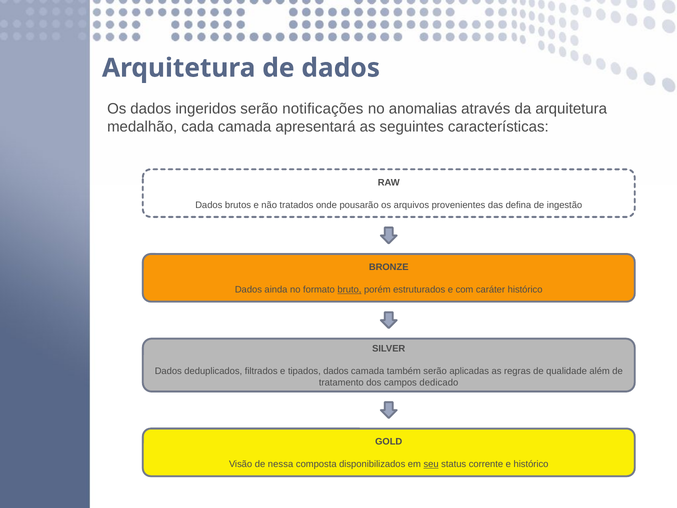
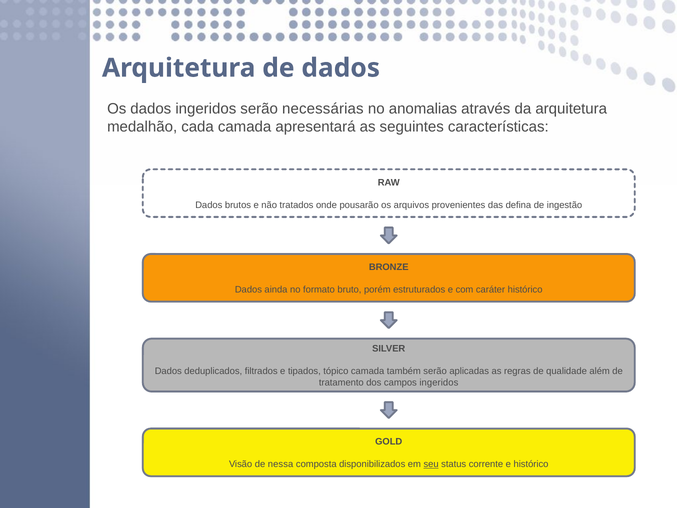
notificações: notificações -> necessárias (323, 109)
bruto underline: present -> none (349, 290)
tipados dados: dados -> tópico (336, 371)
campos dedicado: dedicado -> ingeridos (439, 382)
